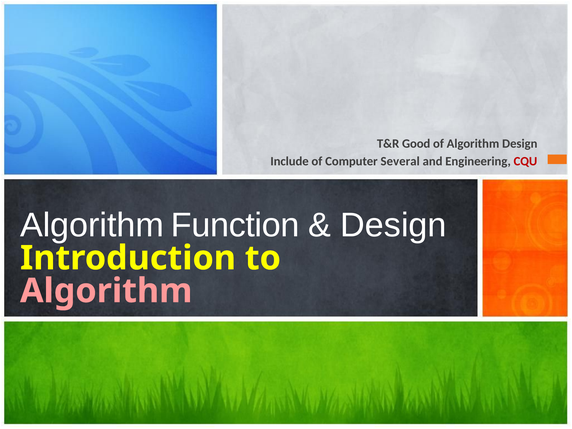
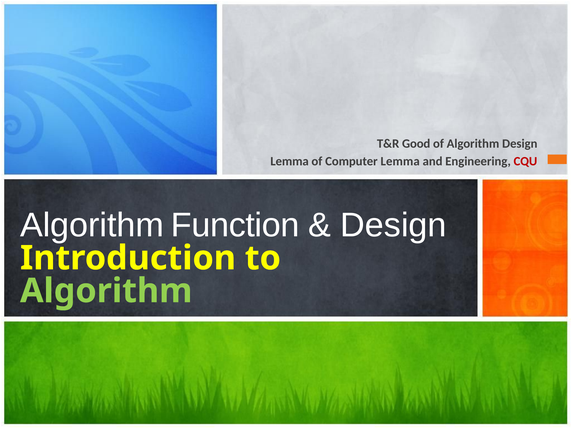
Include: Include -> Lemma (290, 161)
Computer Several: Several -> Lemma (400, 161)
Algorithm colour: pink -> light green (106, 291)
